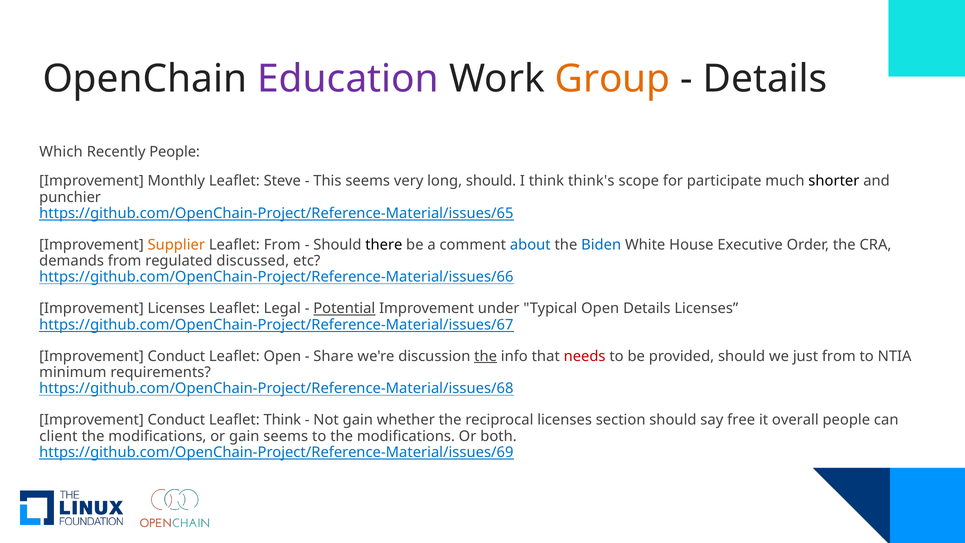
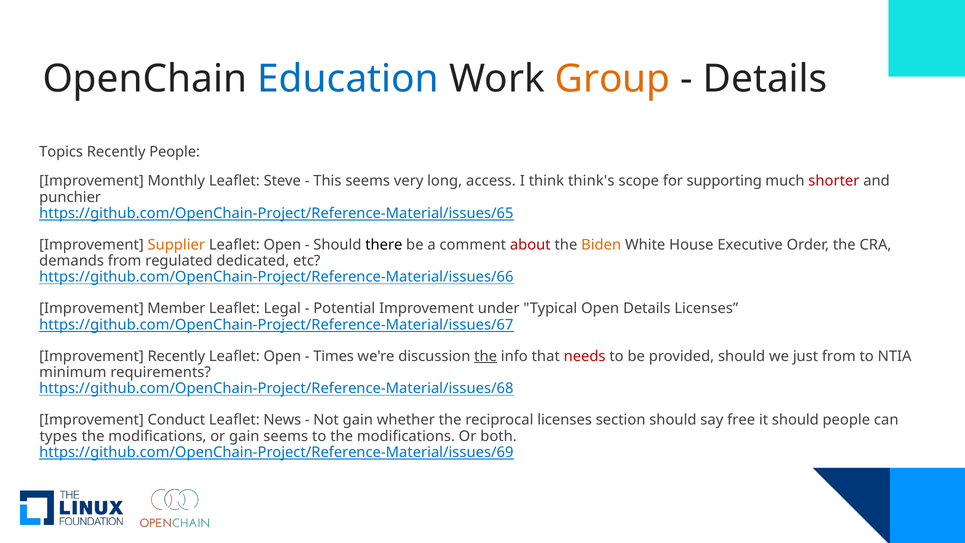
Education colour: purple -> blue (348, 79)
Which: Which -> Topics (61, 152)
long should: should -> access (491, 181)
participate: participate -> supporting (724, 181)
shorter colour: black -> red (834, 181)
From: From -> Open (282, 245)
about colour: blue -> red (530, 245)
Biden colour: blue -> orange (601, 245)
discussed: discussed -> dedicated (253, 261)
Improvement Licenses: Licenses -> Member (176, 308)
Potential underline: present -> none (344, 308)
Conduct: Conduct -> Recently (176, 356)
Share: Share -> Times (334, 356)
Leaflet Think: Think -> News (282, 420)
it overall: overall -> should (795, 420)
client: client -> types (58, 436)
